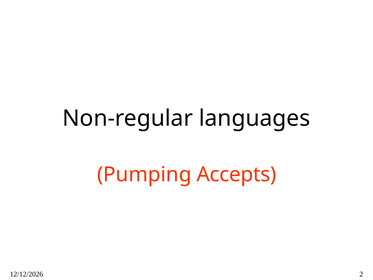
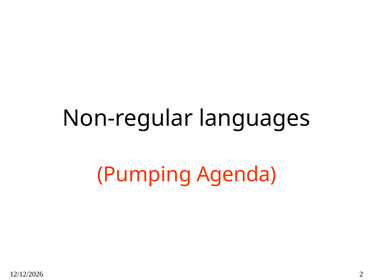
Accepts: Accepts -> Agenda (236, 174)
